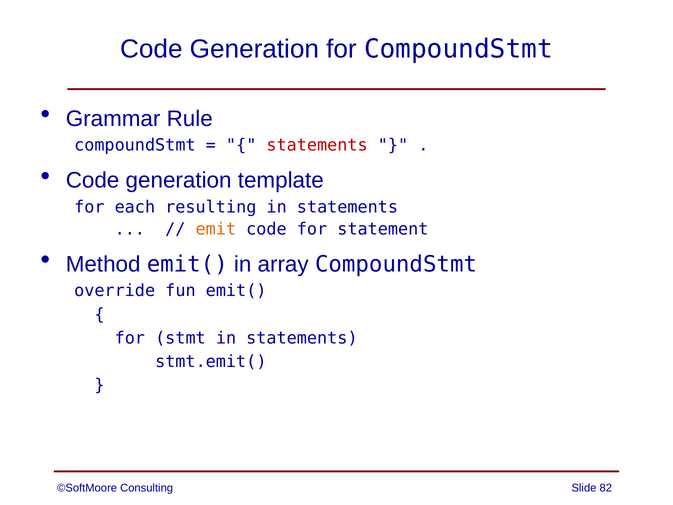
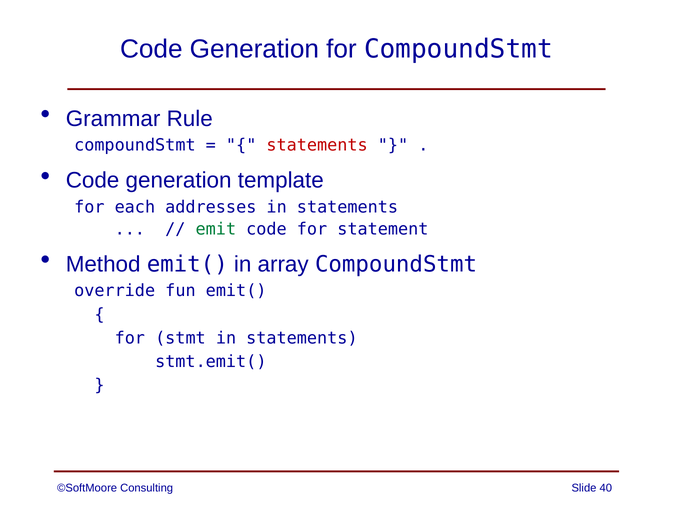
resulting: resulting -> addresses (211, 207)
emit colour: orange -> green (216, 229)
82: 82 -> 40 (606, 488)
